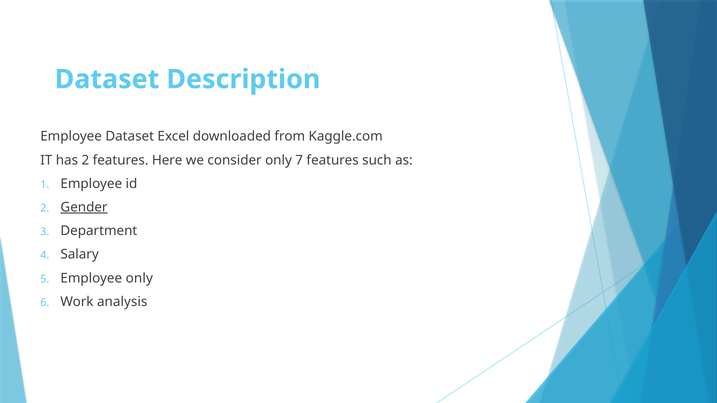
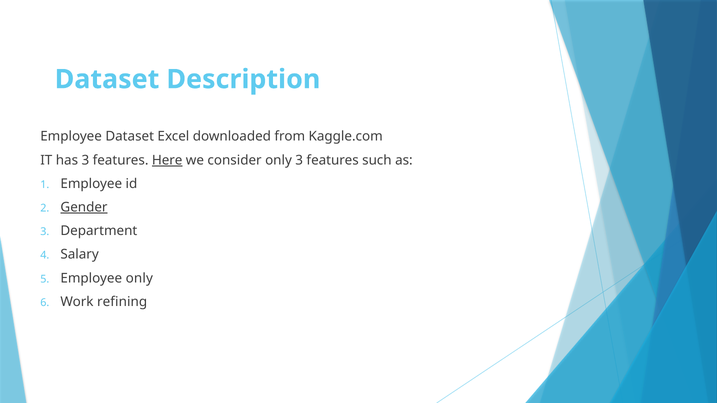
has 2: 2 -> 3 (85, 160)
Here underline: none -> present (167, 160)
only 7: 7 -> 3 (299, 160)
analysis: analysis -> refining (122, 302)
